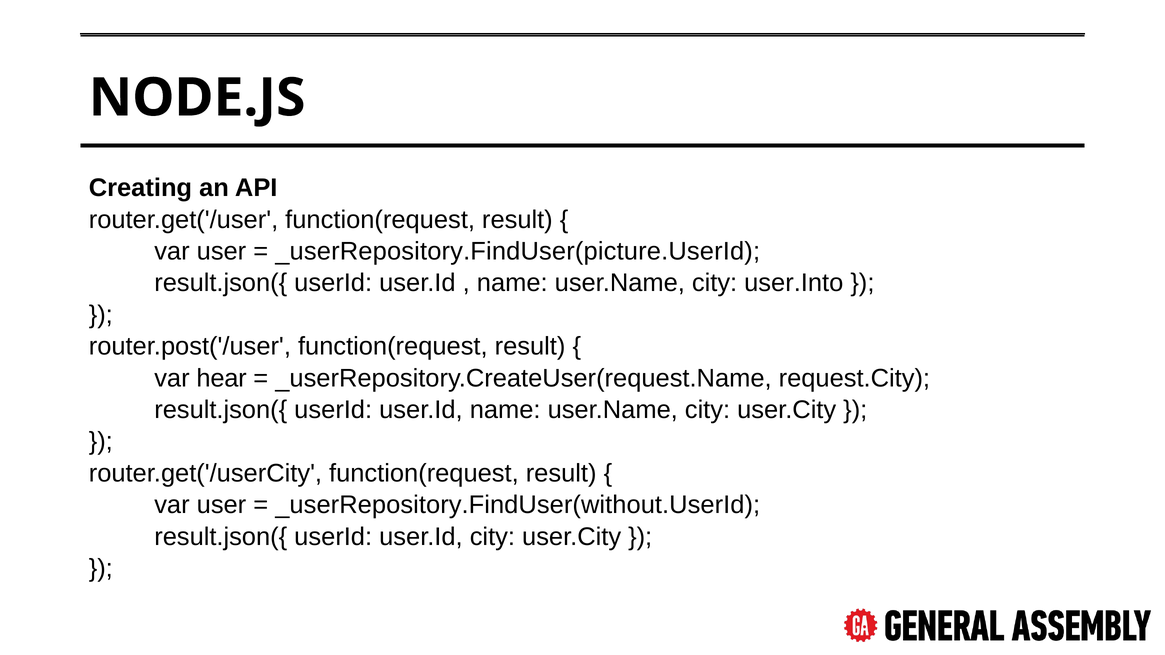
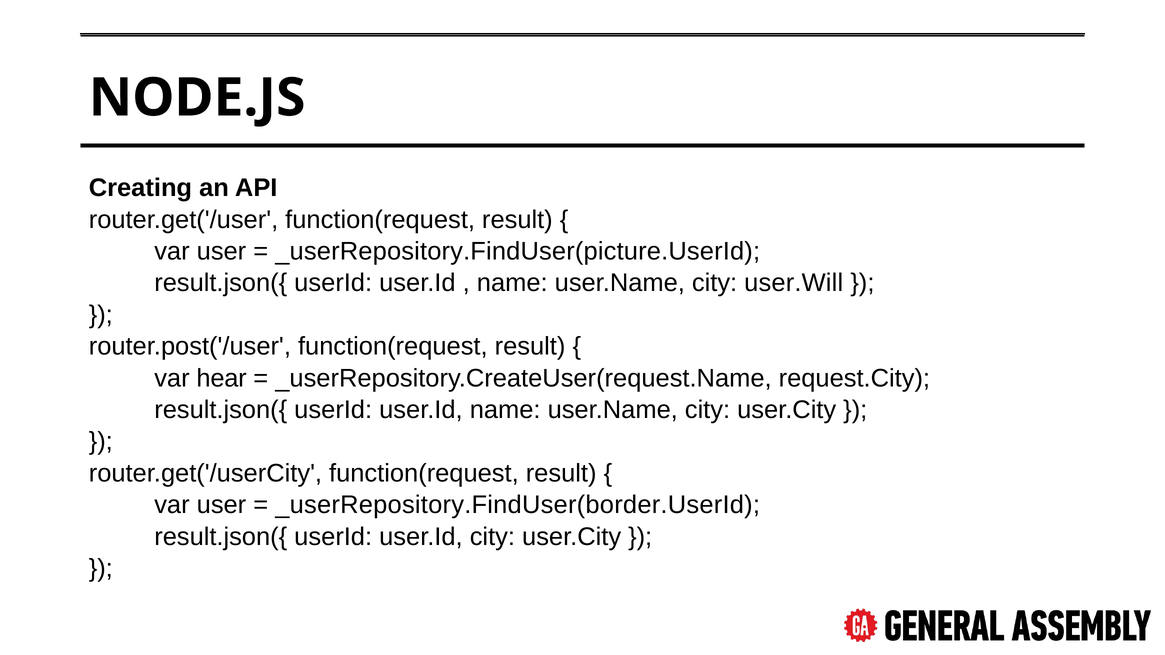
user.Into: user.Into -> user.Will (794, 283)
_userRepository.FindUser(without.UserId: _userRepository.FindUser(without.UserId -> _userRepository.FindUser(border.UserId (518, 505)
